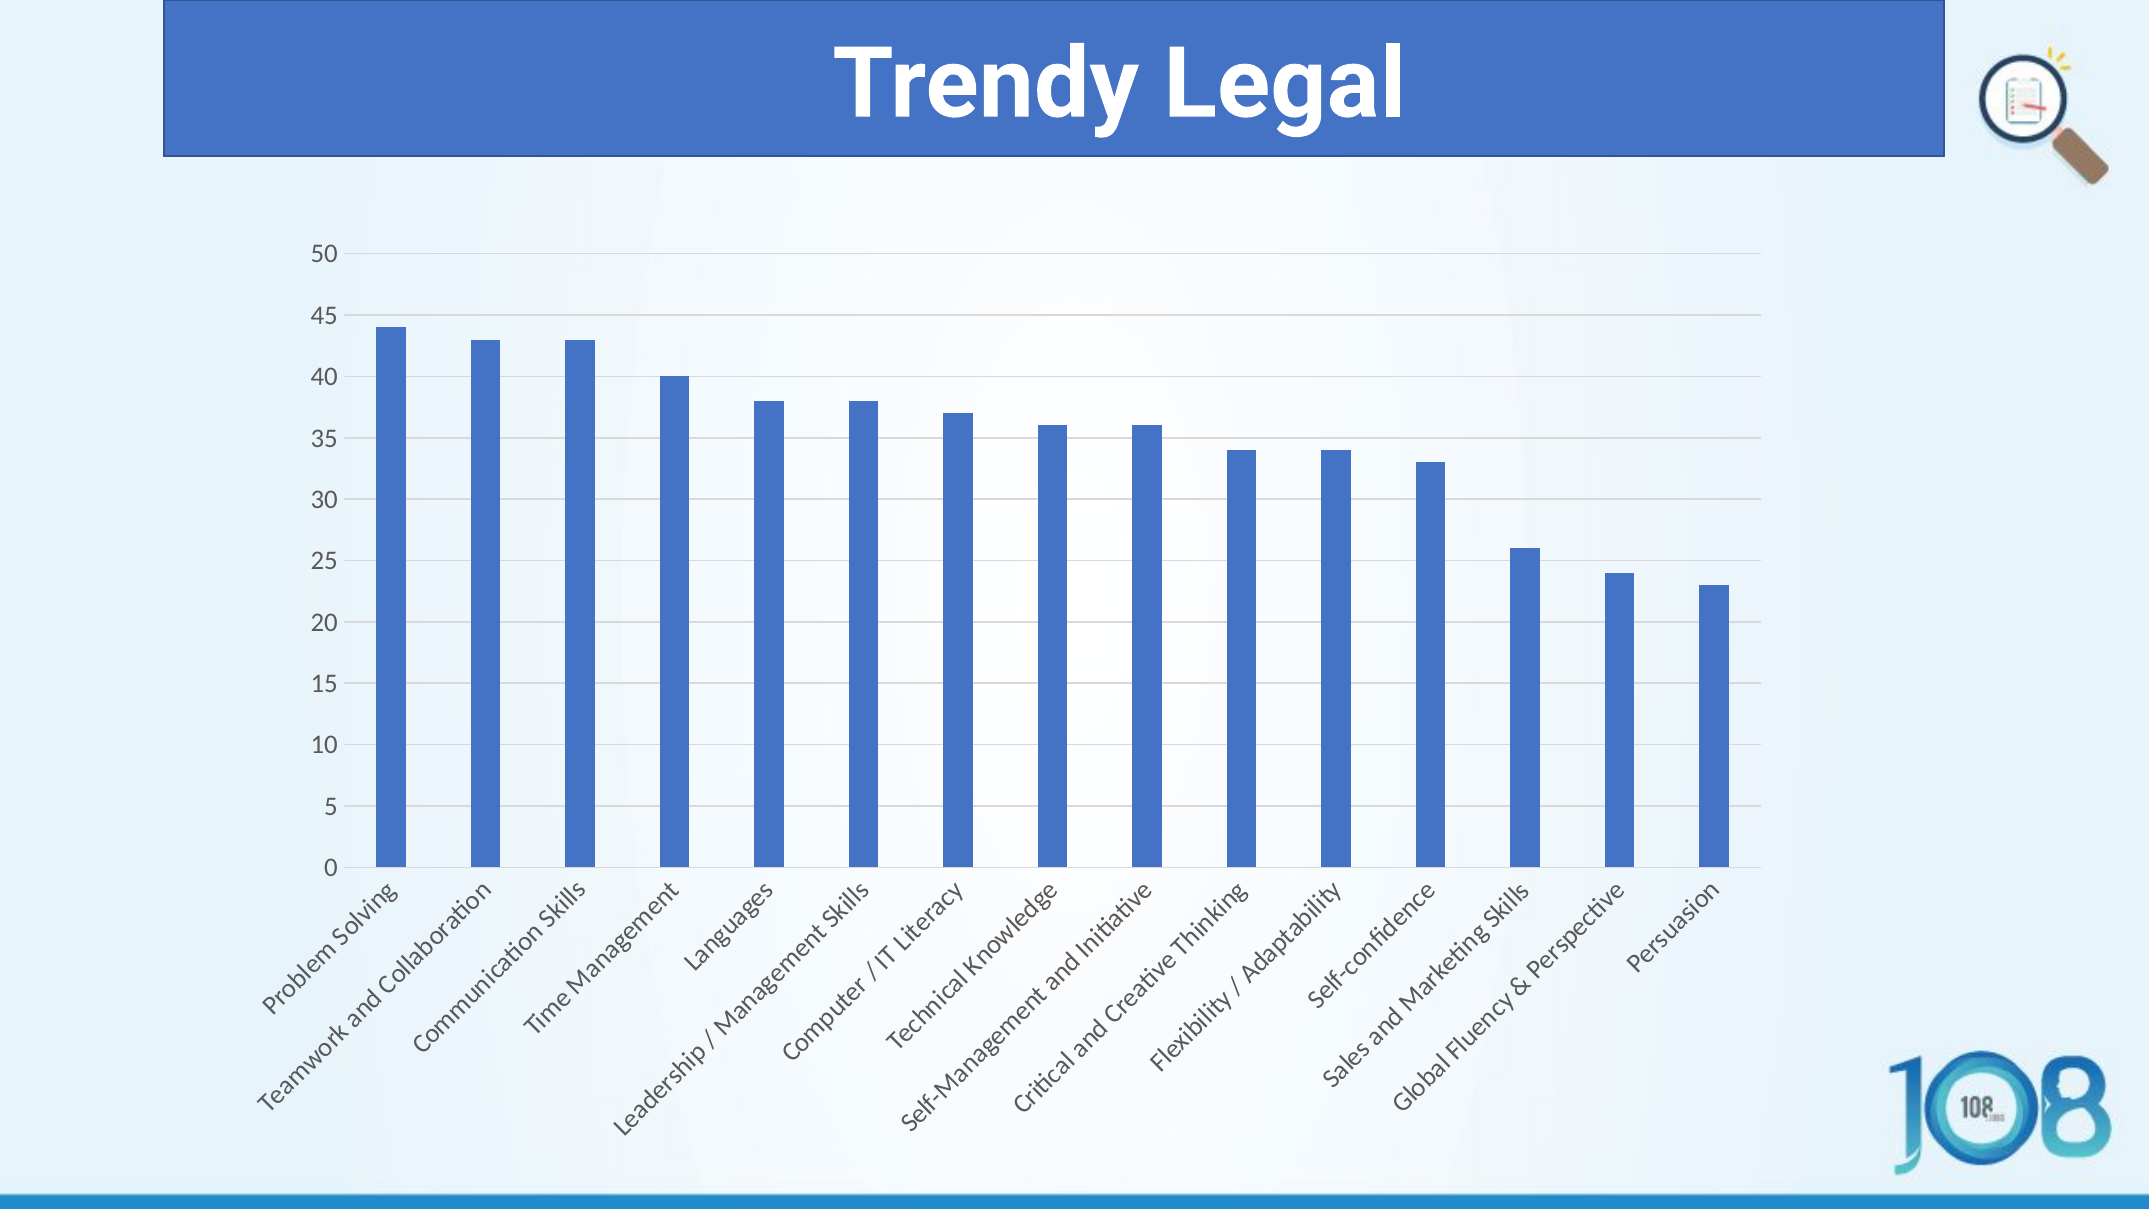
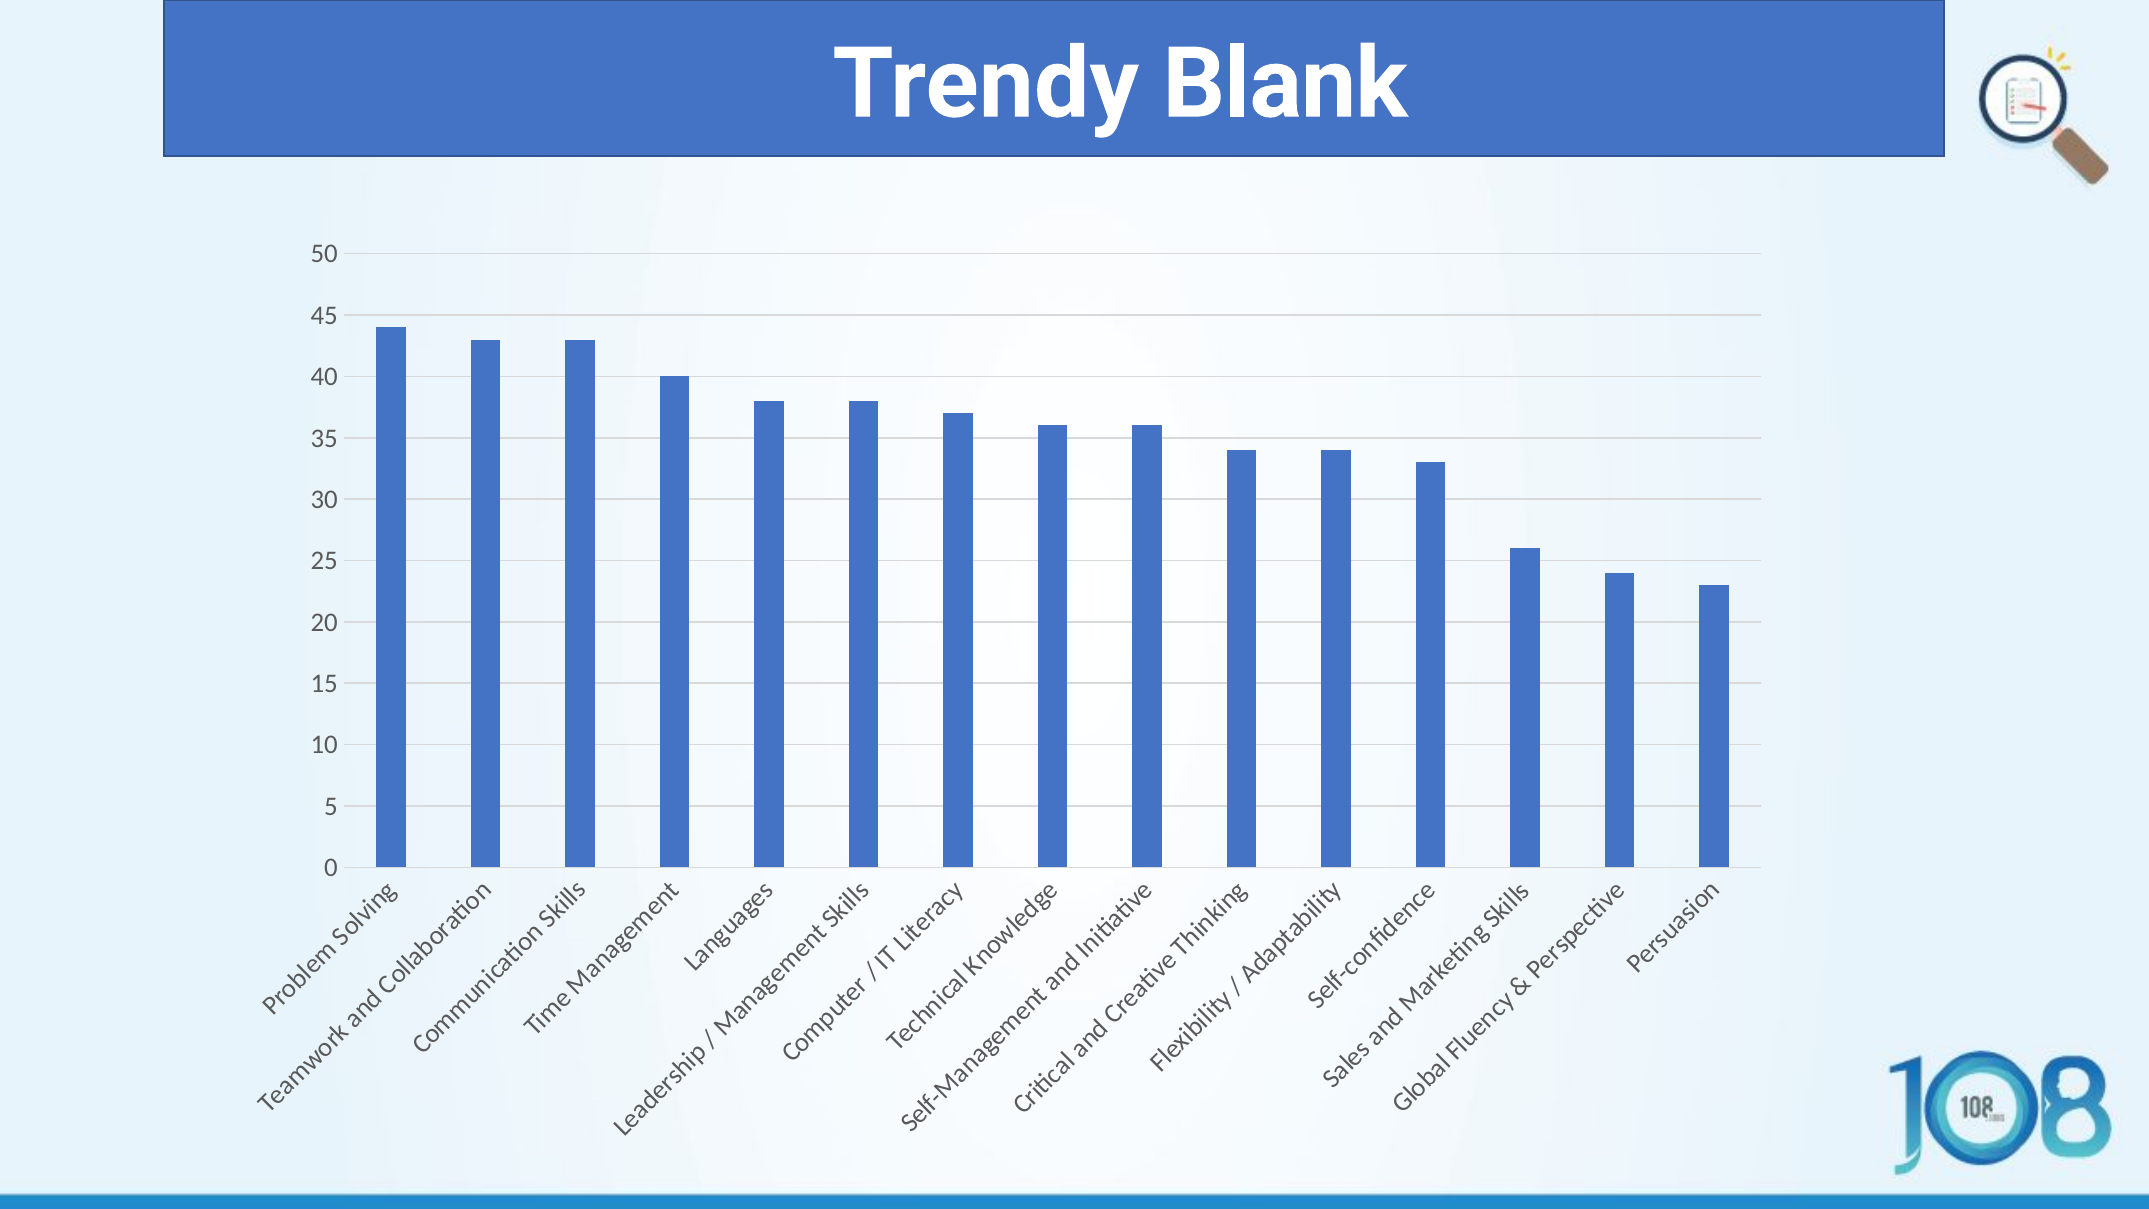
Legal: Legal -> Blank (1285, 84)
